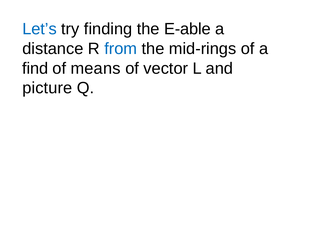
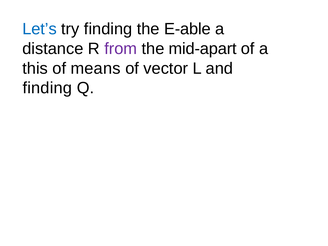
from colour: blue -> purple (121, 49)
mid-rings: mid-rings -> mid-apart (203, 49)
find: find -> this (35, 68)
picture: picture -> finding (47, 88)
